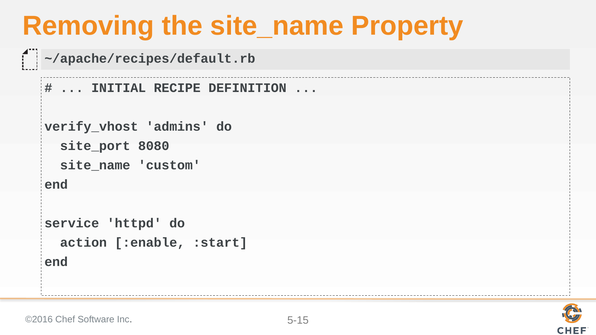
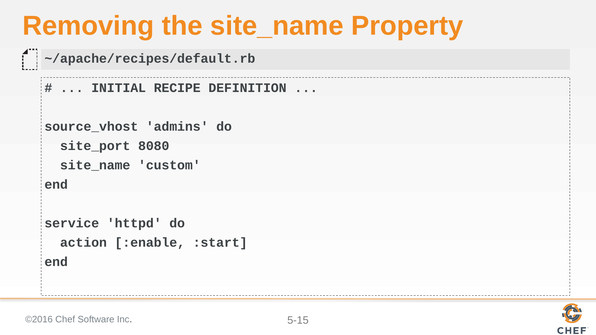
verify_vhost: verify_vhost -> source_vhost (91, 127)
